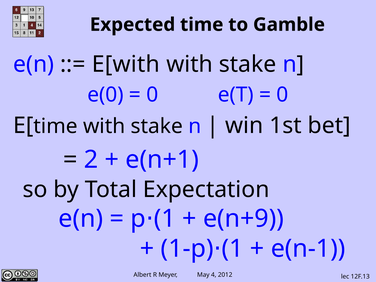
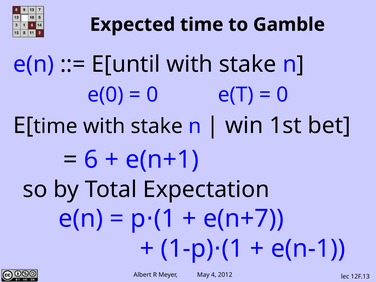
E[with: E[with -> E[until (126, 64)
2: 2 -> 6 (91, 160)
e(n+9: e(n+9 -> e(n+7 (243, 219)
